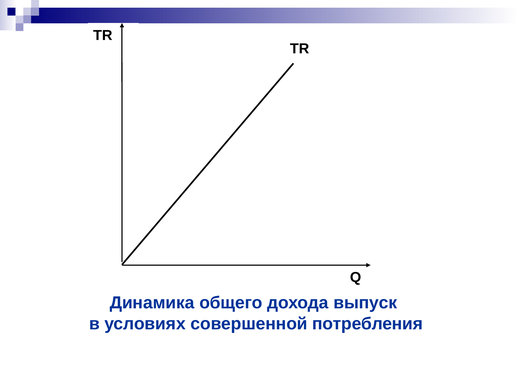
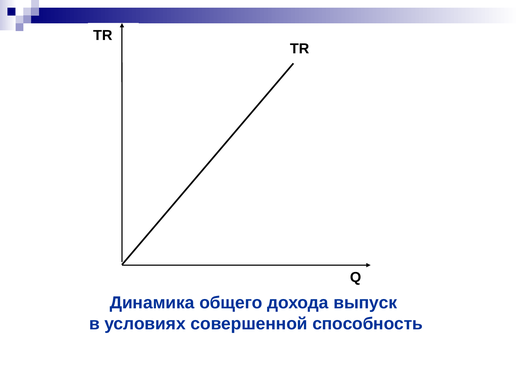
потребления: потребления -> способность (368, 324)
